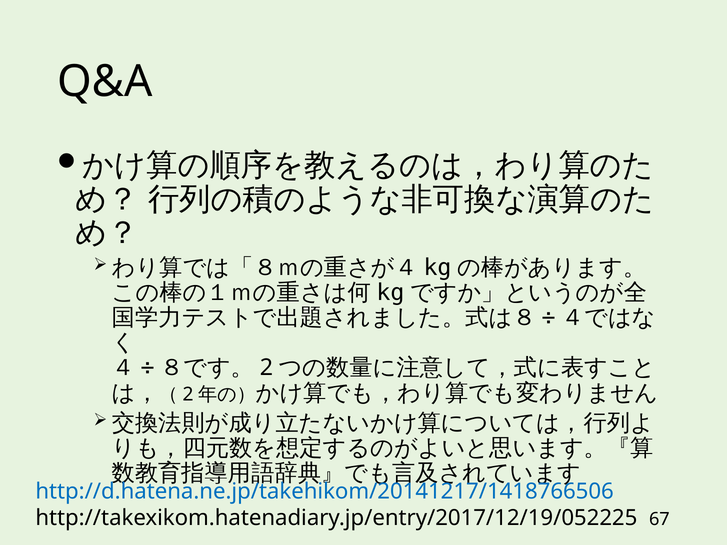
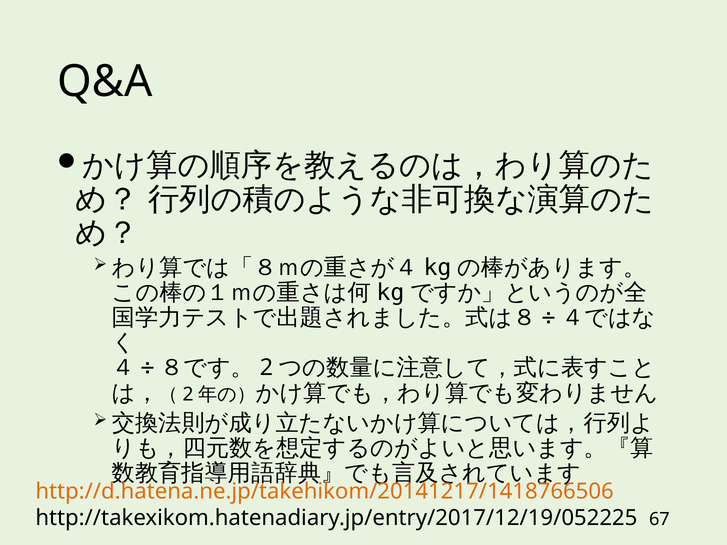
http://d.hatena.ne.jp/takehikom/20141217/1418766506 colour: blue -> orange (325, 492)
